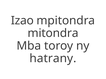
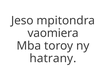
Izao: Izao -> Jeso (22, 21)
mitondra: mitondra -> vaomiera (53, 33)
